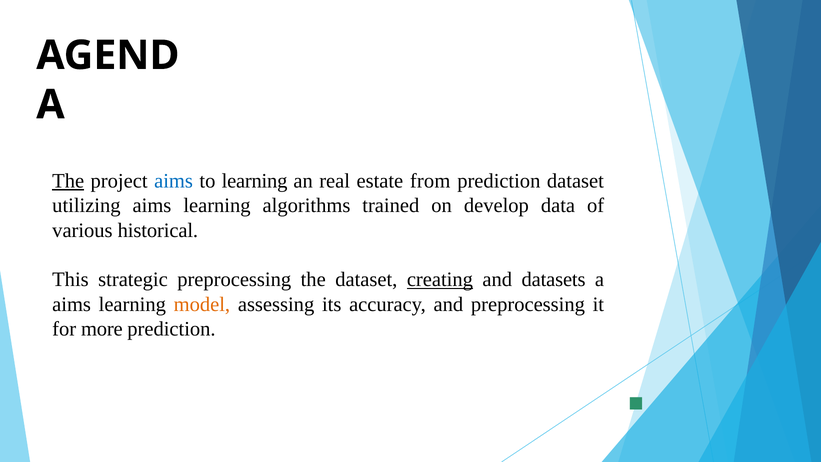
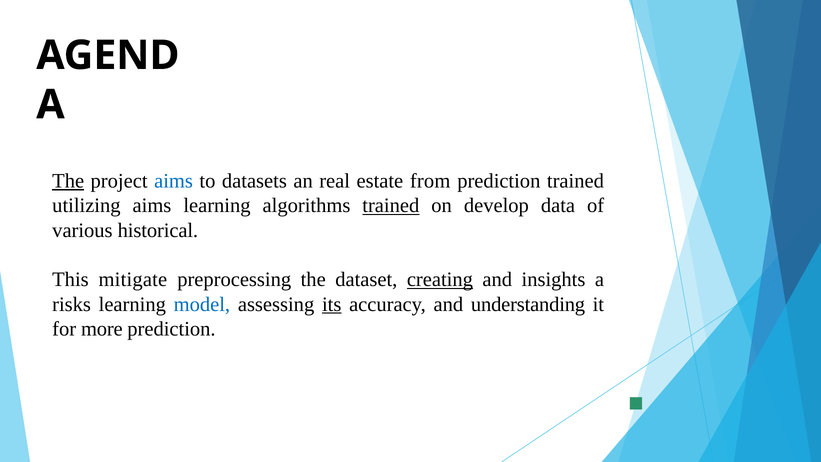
to learning: learning -> datasets (254, 181)
prediction dataset: dataset -> trained (575, 181)
trained underline: none -> present (391, 206)
strategic: strategic -> mitigate (133, 279)
datasets: datasets -> insights (553, 279)
aims: aims -> risks (72, 304)
model colour: orange -> blue (202, 304)
its underline: none -> present (332, 304)
and preprocessing: preprocessing -> understanding (528, 304)
